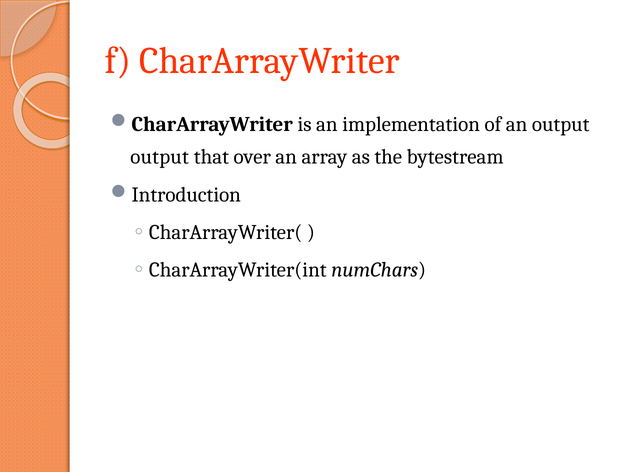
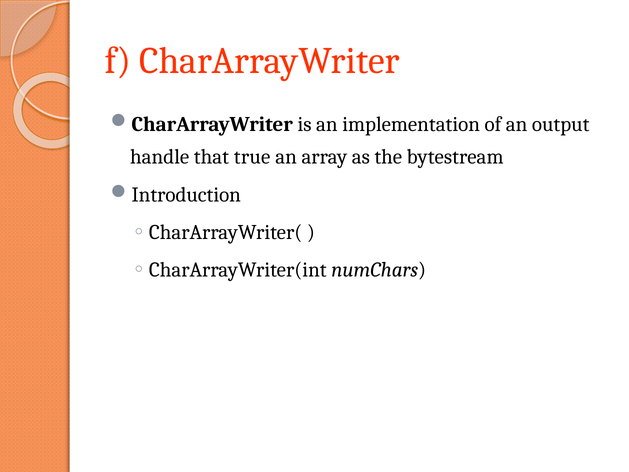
output: output -> handle (160, 157)
over: over -> true (252, 157)
